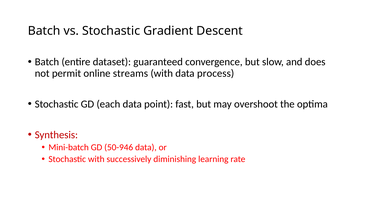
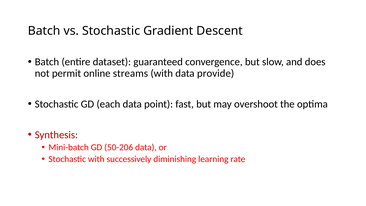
process: process -> provide (216, 73)
50-946: 50-946 -> 50-206 (119, 147)
